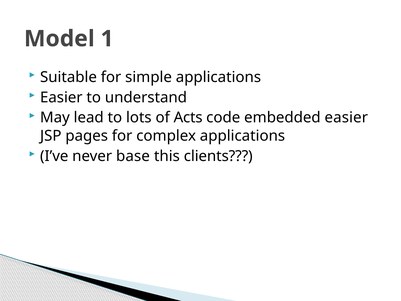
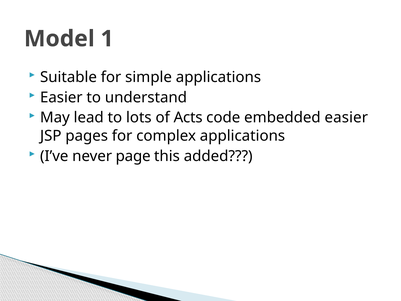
base: base -> page (133, 156)
clients: clients -> added (218, 156)
